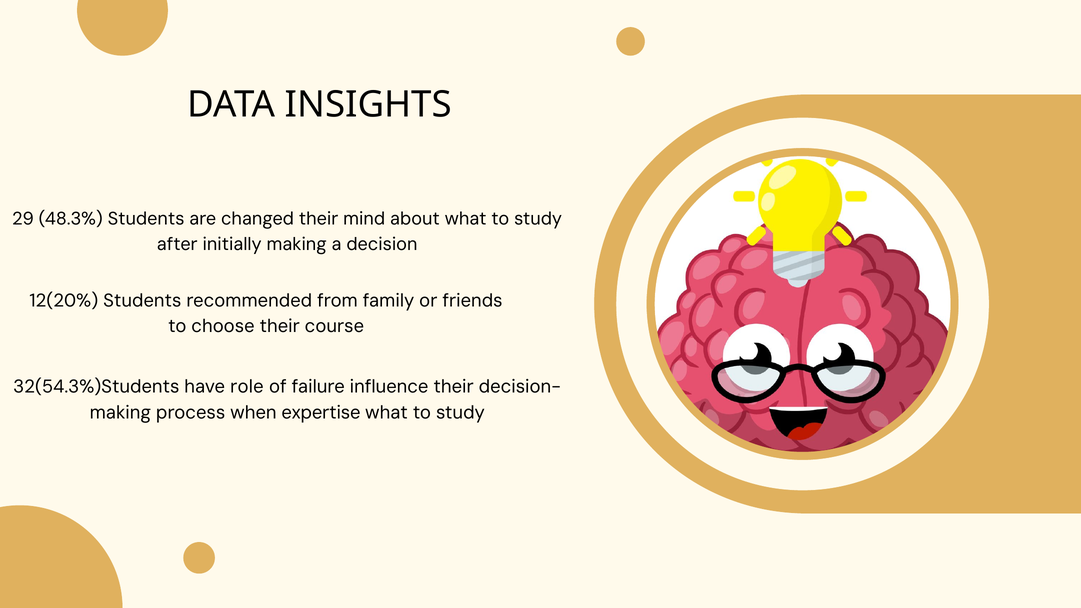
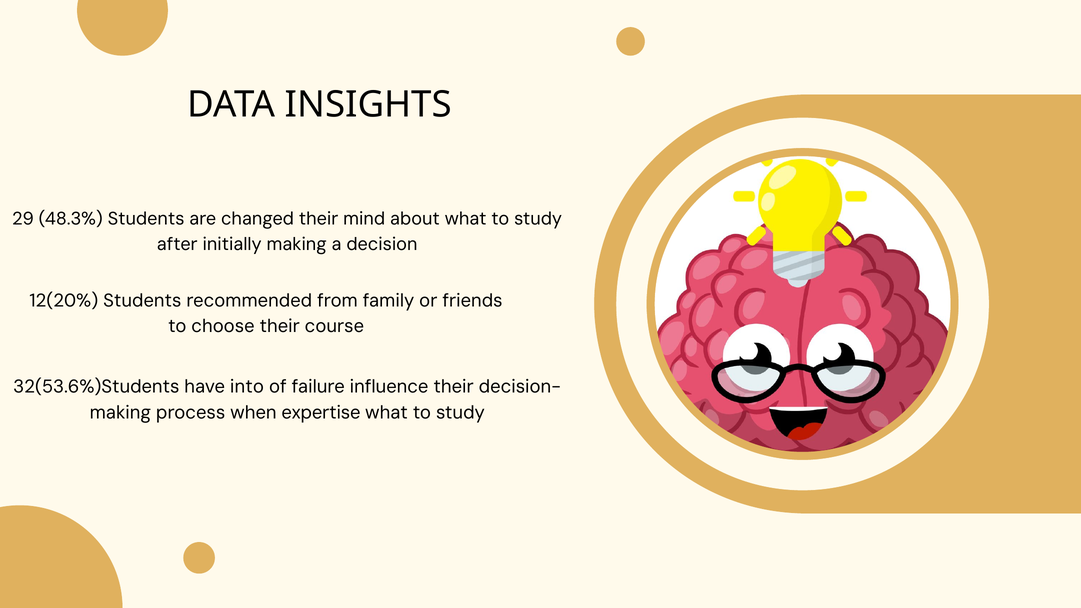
32(54.3%)Students: 32(54.3%)Students -> 32(53.6%)Students (96, 387)
role: role -> into (247, 387)
